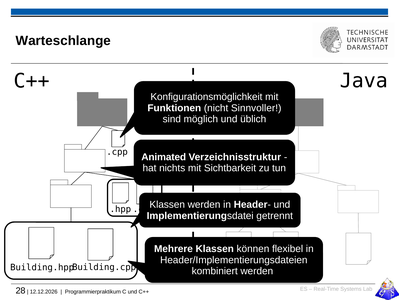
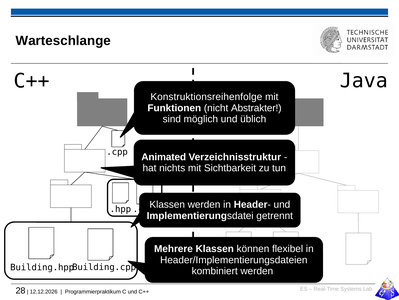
Konfigurationsmöglichkeit: Konfigurationsmöglichkeit -> Konstruktionsreihenfolge (206, 97)
Sinnvoller: Sinnvoller -> Abstrakter (256, 108)
